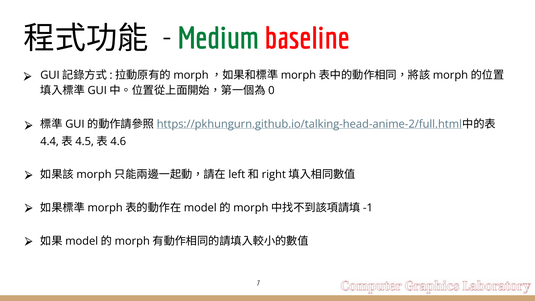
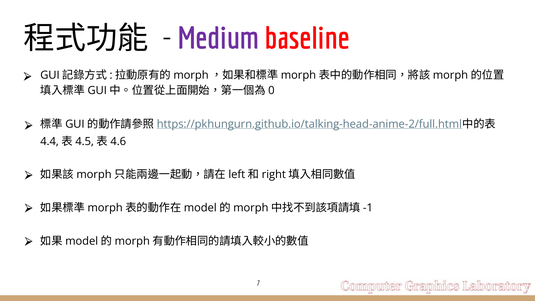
Medium colour: green -> purple (219, 38)
